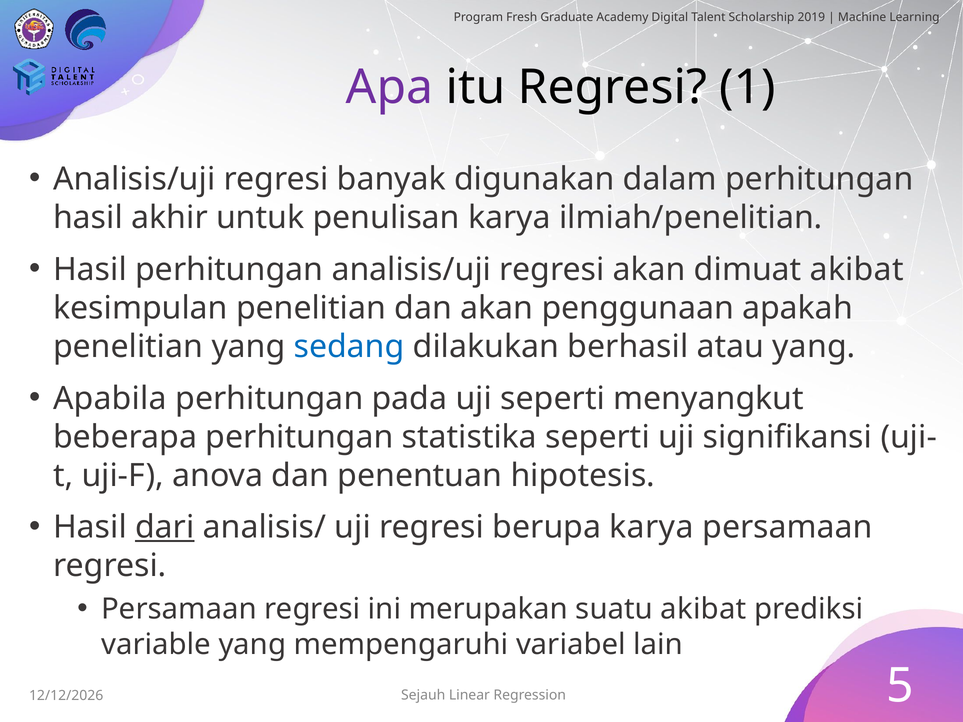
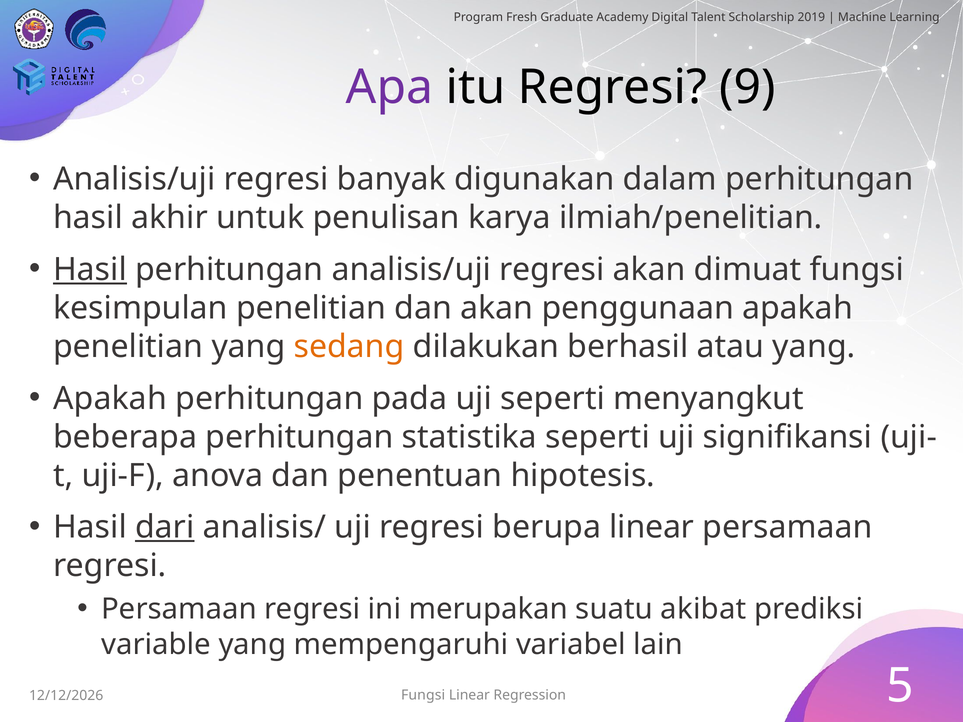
1: 1 -> 9 (748, 87)
Hasil underline: none -> present (90, 270)
dimuat akibat: akibat -> fungsi (857, 270)
sedang colour: blue -> orange (349, 347)
Apabila: Apabila -> Apakah (110, 399)
berupa karya: karya -> linear (652, 528)
Sejauh: Sejauh -> Fungsi (423, 696)
